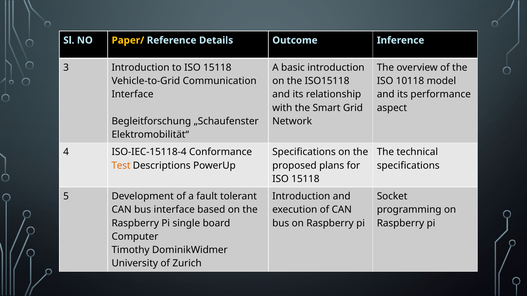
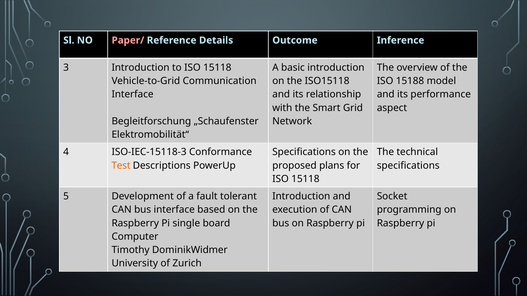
Paper/ colour: yellow -> pink (128, 40)
10118: 10118 -> 15188 (410, 81)
ISO-IEC-15118-4: ISO-IEC-15118-4 -> ISO-IEC-15118-3 (149, 152)
